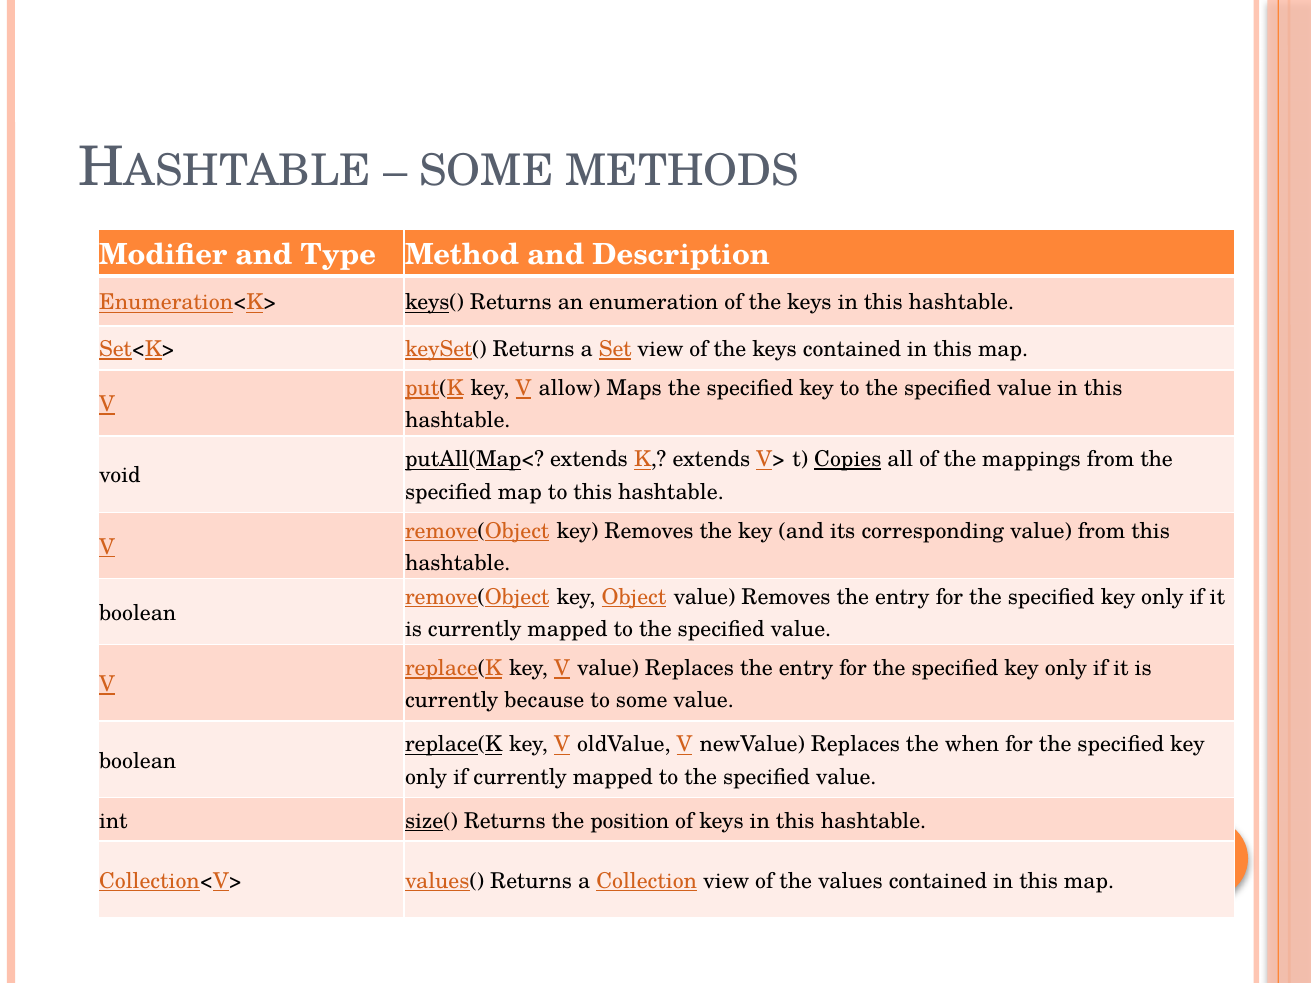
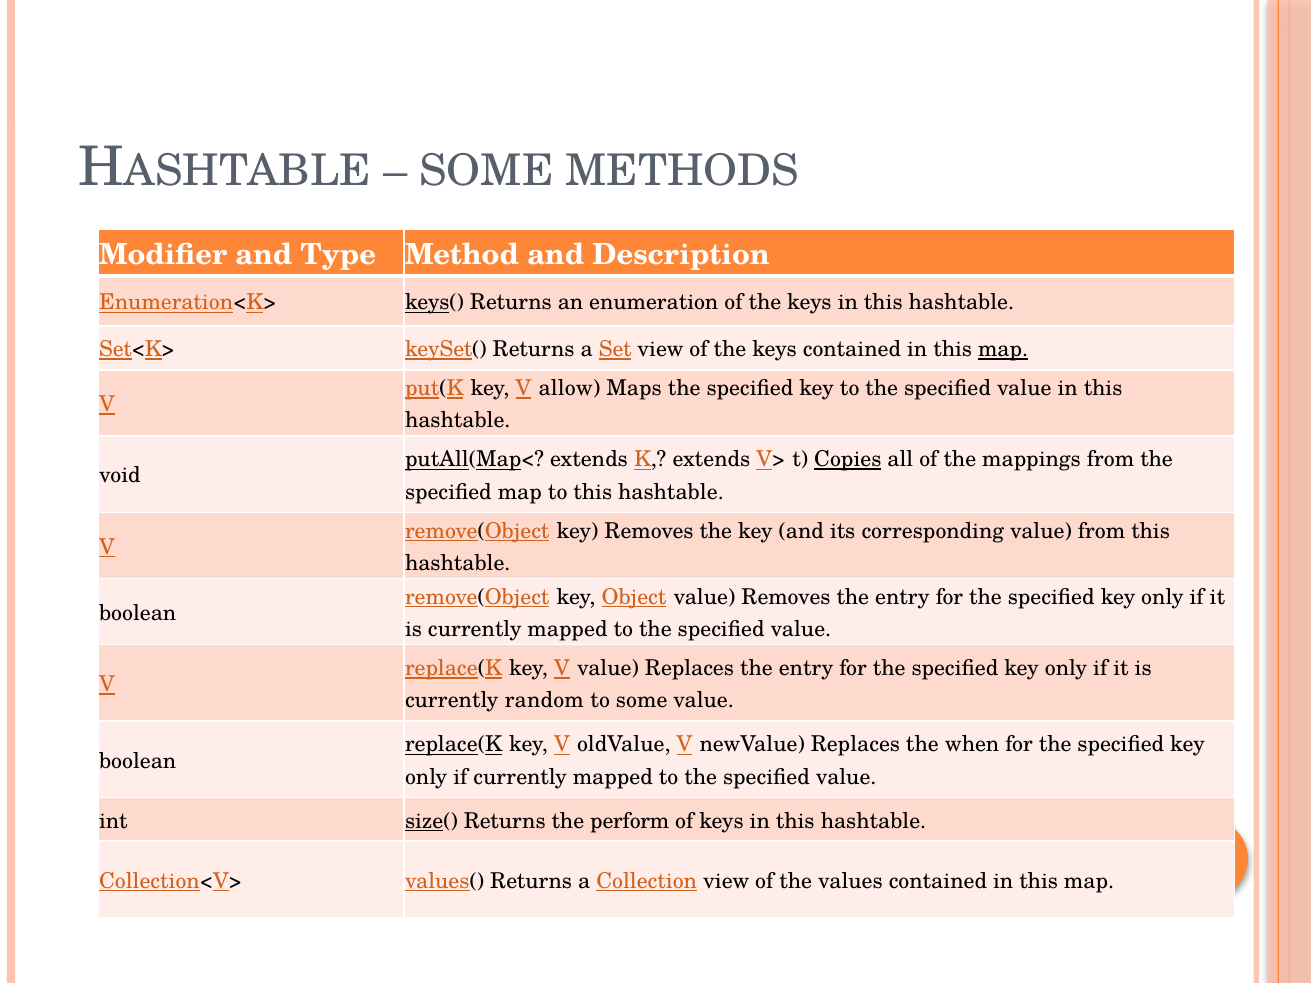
map underline: none -> present (1003, 350)
because: because -> random (544, 701)
position: position -> perform (630, 821)
